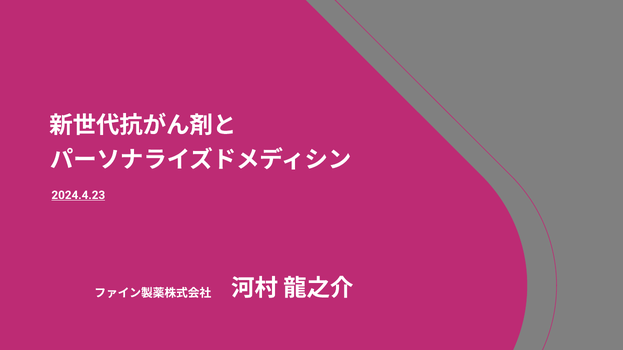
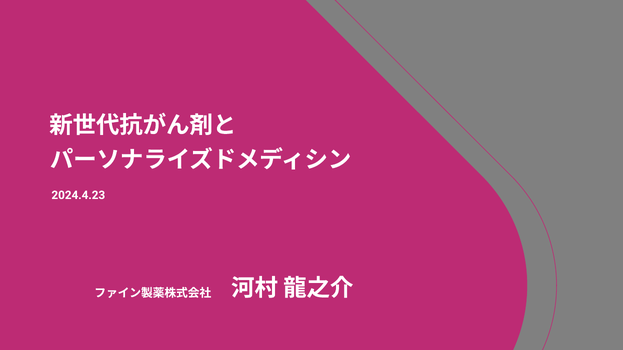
2024.4.23 underline: present -> none (78, 195)
